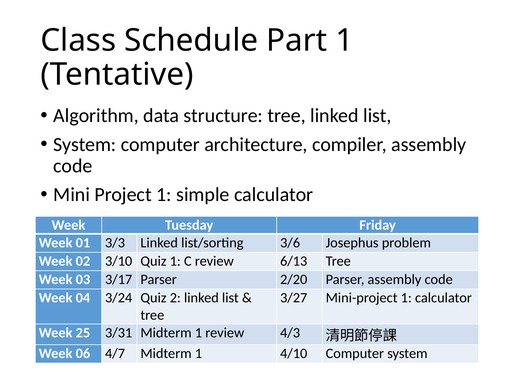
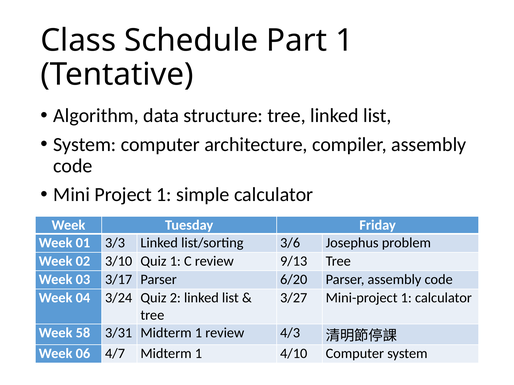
6/13: 6/13 -> 9/13 (294, 261)
2/20: 2/20 -> 6/20 (294, 280)
25: 25 -> 58 (83, 333)
